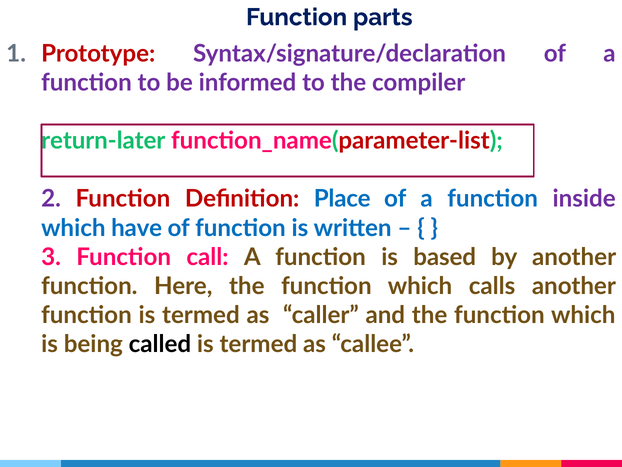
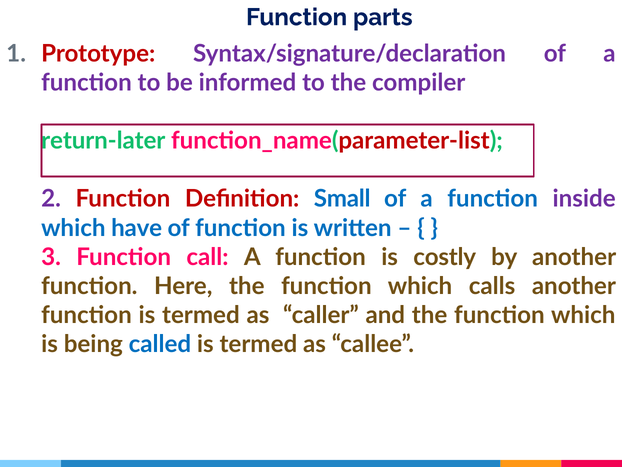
Place: Place -> Small (342, 199)
based: based -> costly (445, 257)
called colour: black -> blue (160, 344)
